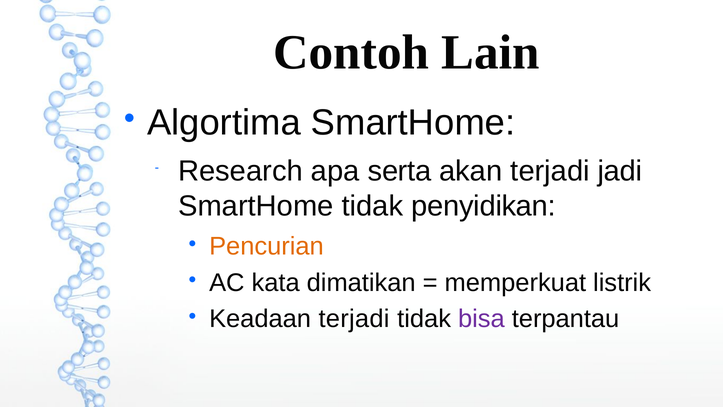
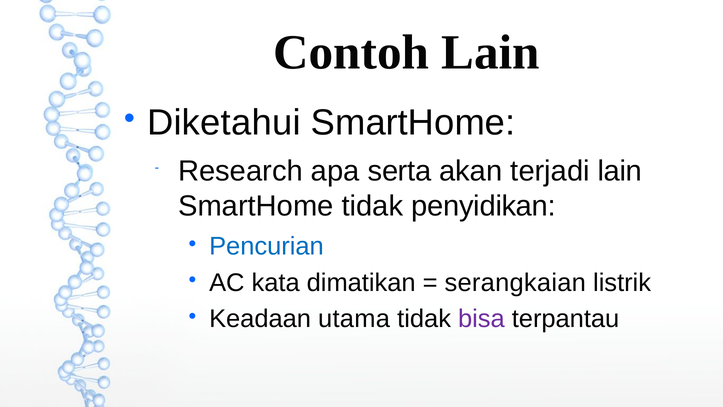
Algortima: Algortima -> Diketahui (224, 122)
terjadi jadi: jadi -> lain (620, 171)
Pencurian colour: orange -> blue (266, 246)
memperkuat: memperkuat -> serangkaian (515, 283)
Keadaan terjadi: terjadi -> utama (354, 319)
